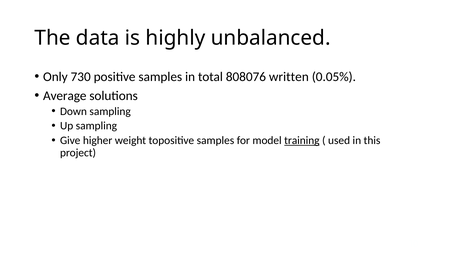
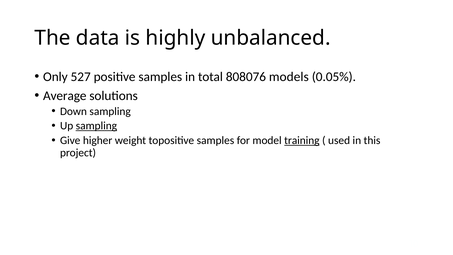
730: 730 -> 527 (81, 77)
written: written -> models (289, 77)
sampling underline: none -> present (96, 126)
